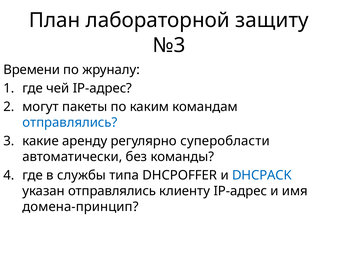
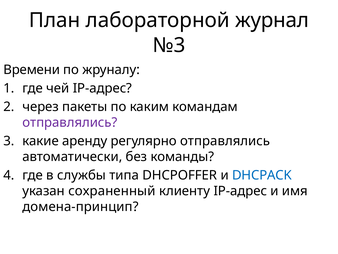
защиту: защиту -> журнал (272, 20)
могут: могут -> через (41, 106)
отправлялись colour: blue -> purple (70, 122)
регулярно суперобласти: суперобласти -> отправлялись (225, 141)
указан отправлялись: отправлялись -> сохраненный (112, 191)
